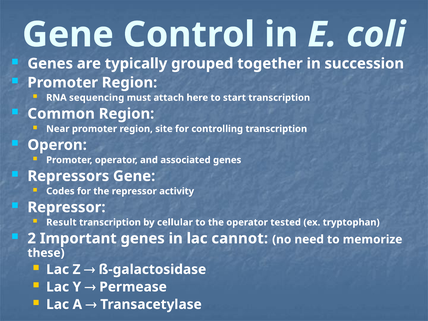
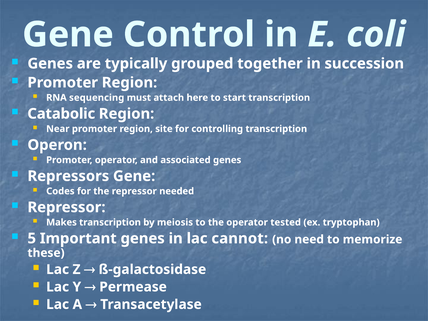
Common: Common -> Catabolic (61, 114)
activity: activity -> needed (177, 191)
Result: Result -> Makes (62, 222)
cellular: cellular -> meiosis (175, 222)
2: 2 -> 5 (32, 238)
